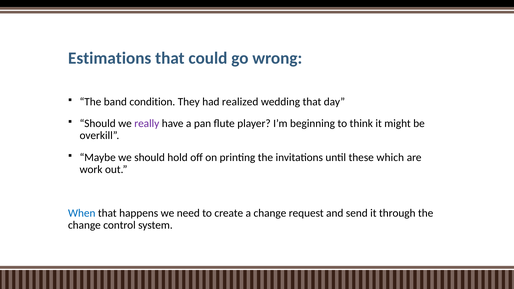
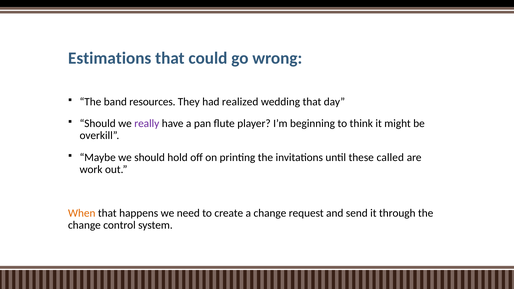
condition: condition -> resources (152, 102)
which: which -> called (390, 157)
When colour: blue -> orange (82, 213)
